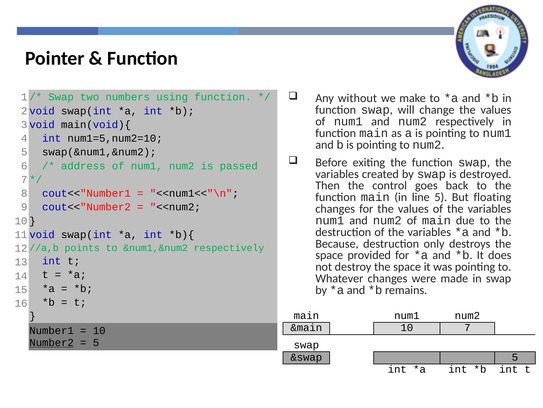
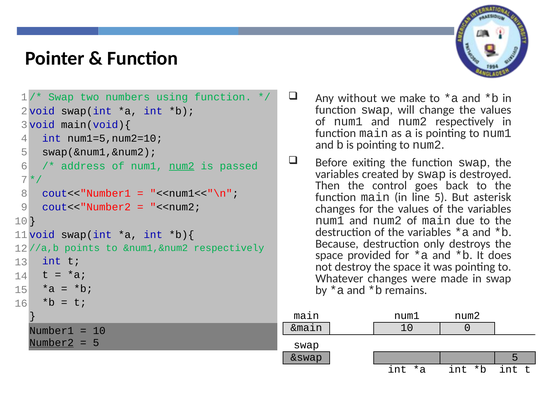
num2 underline: none -> present (182, 166)
floating: floating -> asterisk (492, 197)
10 7: 7 -> 0 (467, 327)
